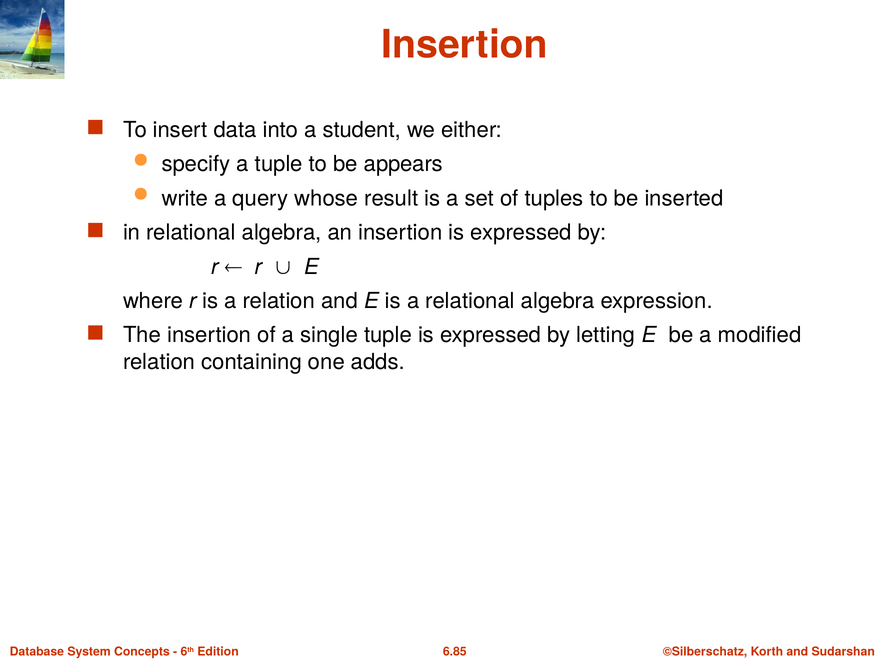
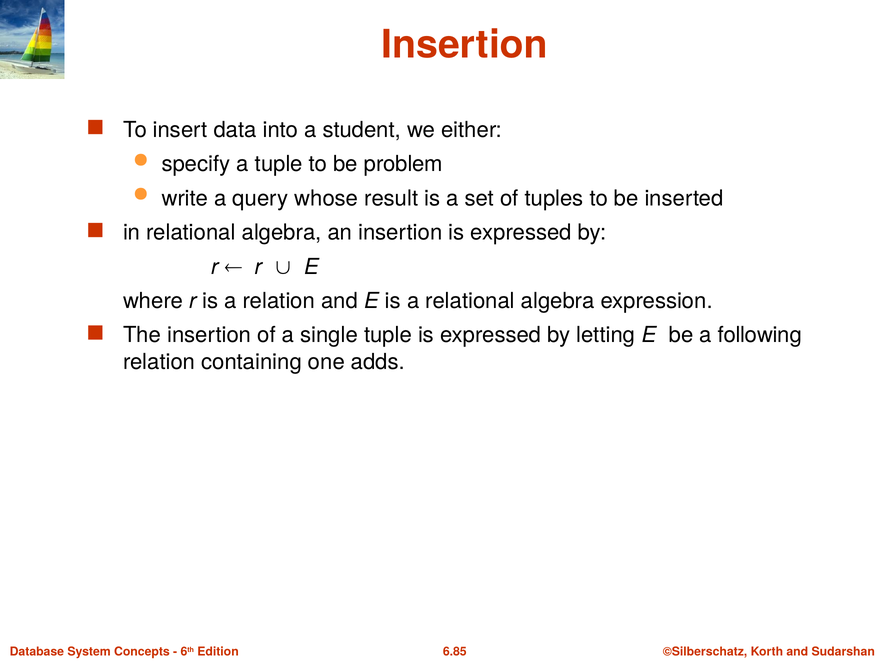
appears: appears -> problem (403, 164)
modified: modified -> following (760, 335)
